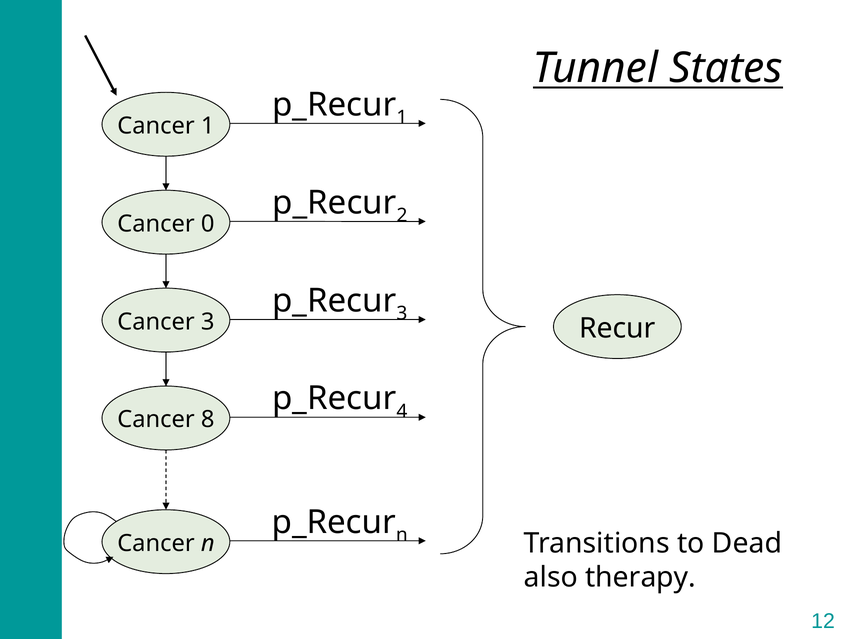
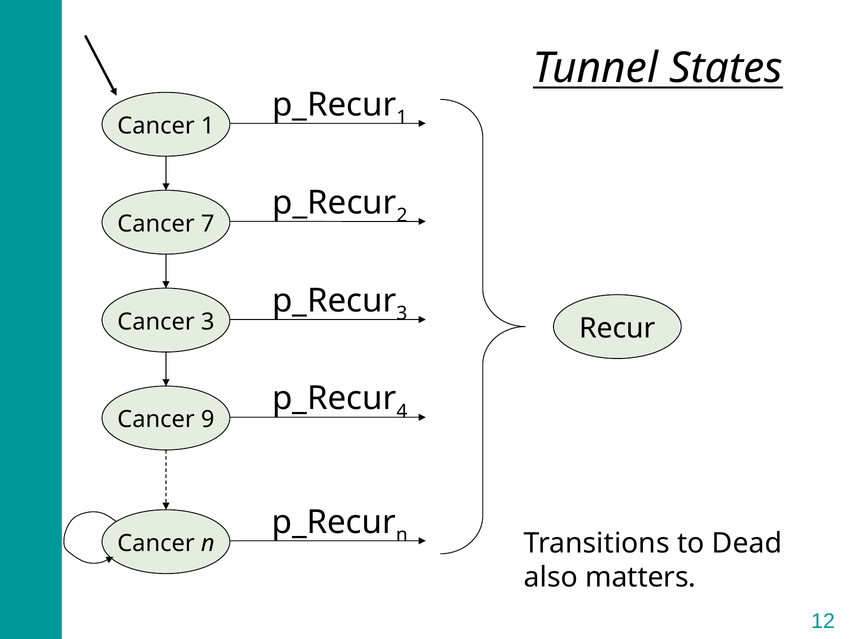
0: 0 -> 7 (208, 224)
8: 8 -> 9 (208, 420)
therapy: therapy -> matters (641, 577)
